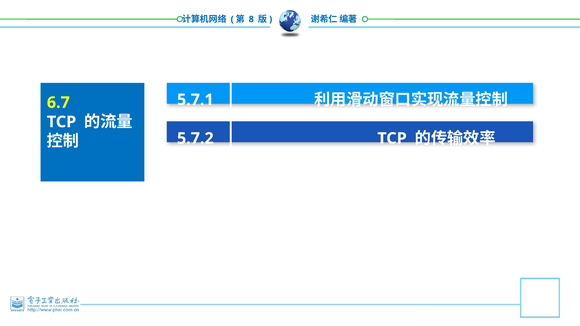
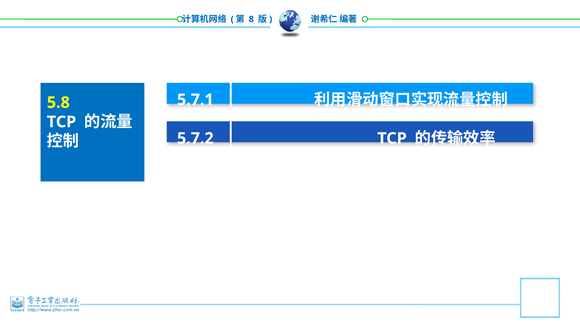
6.7: 6.7 -> 5.8 (58, 103)
